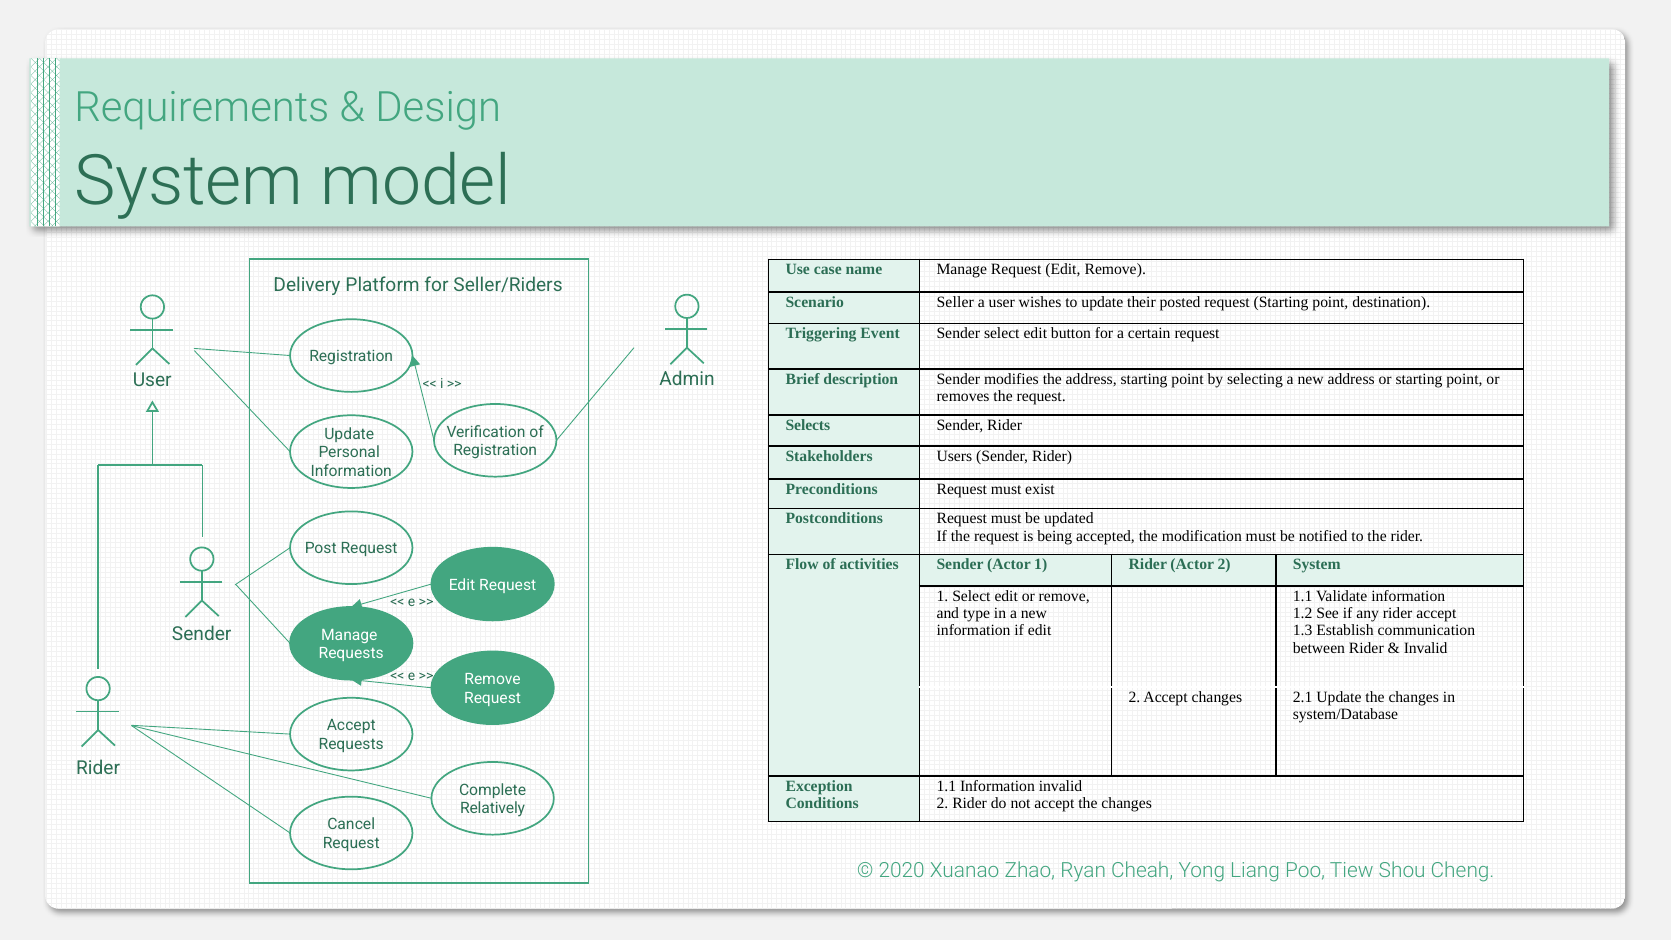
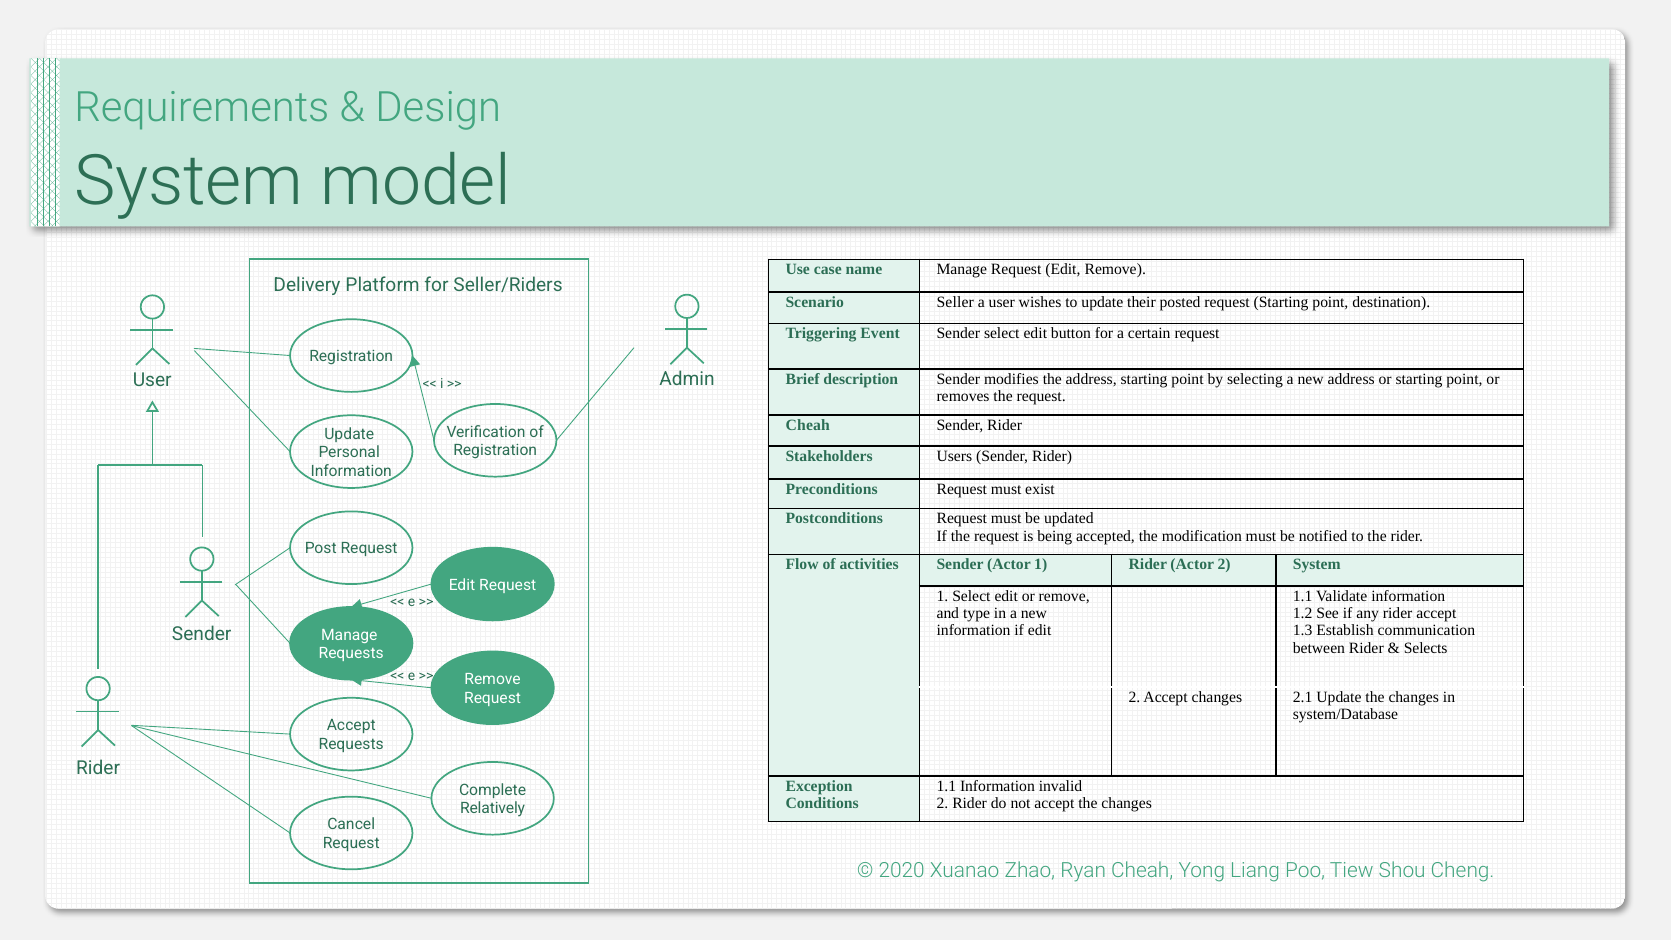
Selects: Selects -> Cheah (808, 425)
Invalid: Invalid -> Selects (1426, 648)
